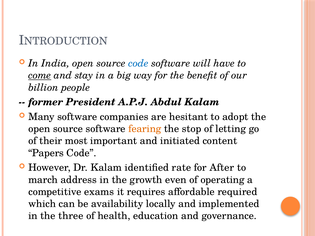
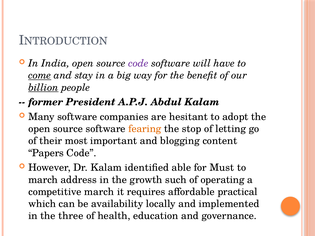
code colour: blue -> purple (139, 63)
billion underline: none -> present (43, 88)
initiated: initiated -> blogging (180, 141)
rate: rate -> able (181, 168)
After: After -> Must (222, 168)
even: even -> such (176, 180)
competitive exams: exams -> march (99, 192)
required: required -> practical (237, 192)
